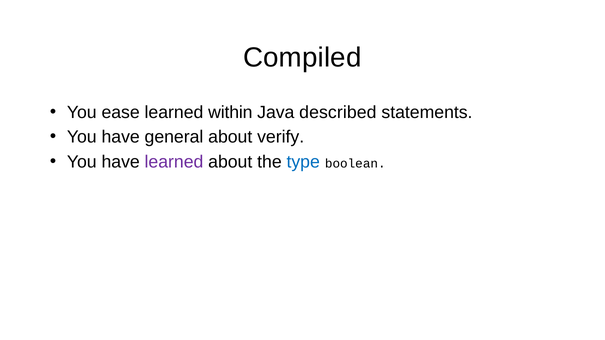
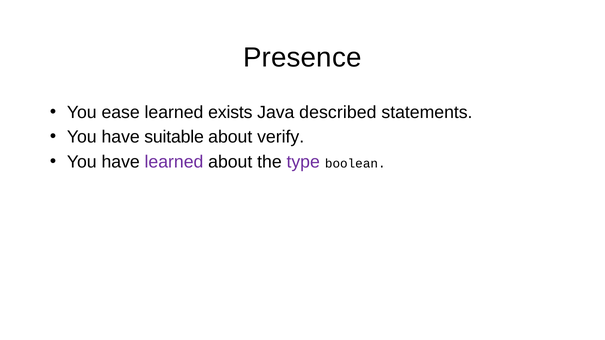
Compiled: Compiled -> Presence (302, 58)
within: within -> exists (230, 112)
general: general -> suitable (174, 137)
type colour: blue -> purple (303, 162)
